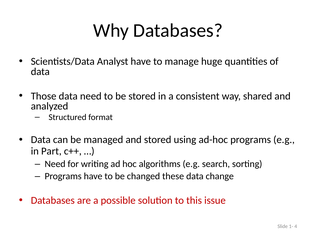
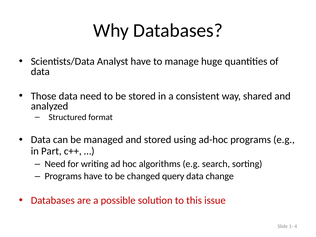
these: these -> query (173, 176)
